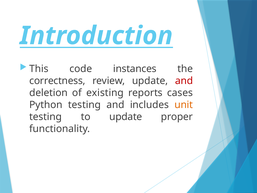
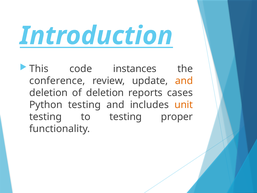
correctness: correctness -> conference (57, 81)
and colour: red -> orange (184, 81)
of existing: existing -> deletion (105, 93)
to update: update -> testing (126, 117)
